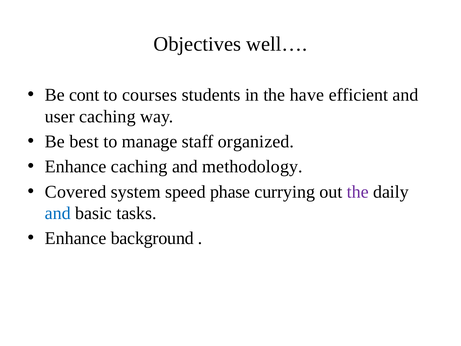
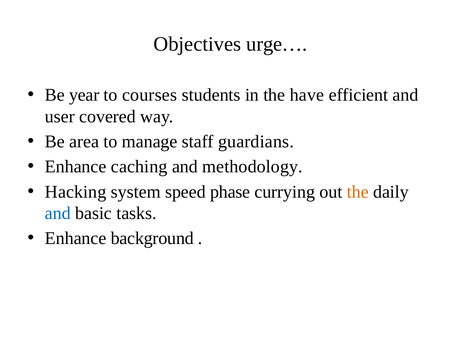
well…: well… -> urge… (277, 44)
cont: cont -> year (84, 95)
user caching: caching -> covered (107, 116)
best: best -> area (84, 141)
organized: organized -> guardians (256, 141)
Covered: Covered -> Hacking (76, 192)
the colour: purple -> orange (358, 192)
